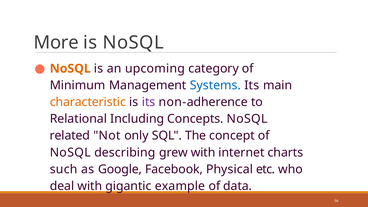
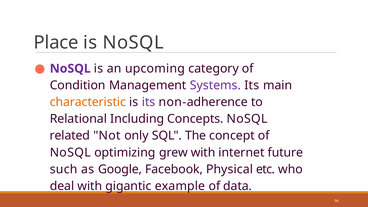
More: More -> Place (56, 43)
NoSQL colour: orange -> purple (70, 69)
Minimum: Minimum -> Condition (78, 85)
Systems colour: blue -> purple (215, 85)
describing: describing -> optimizing (125, 152)
charts: charts -> future (285, 152)
